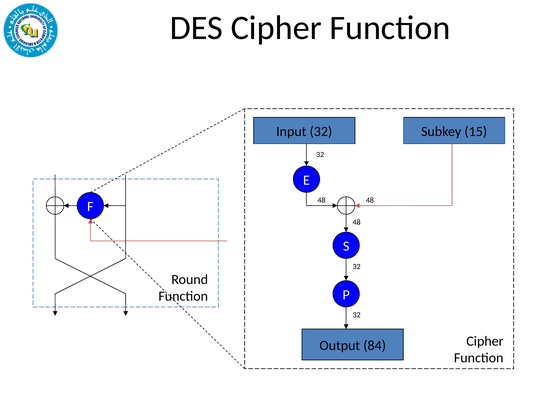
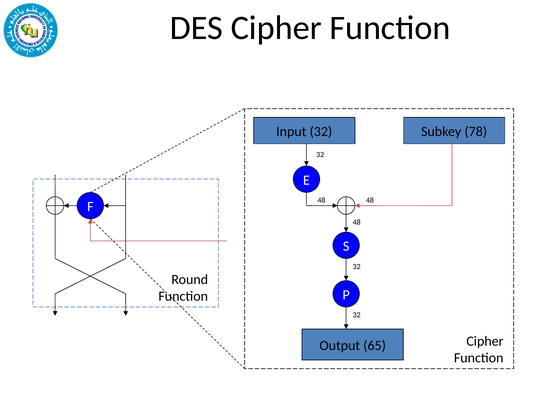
15: 15 -> 78 (476, 132)
84: 84 -> 65 (375, 346)
